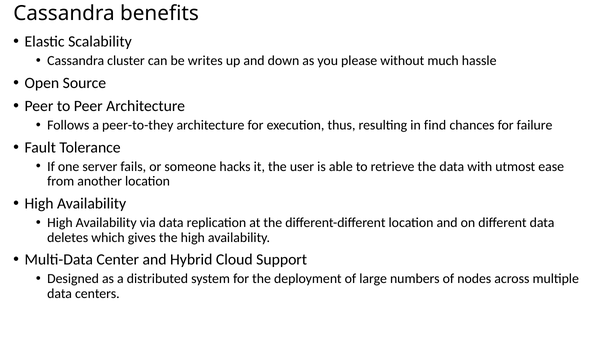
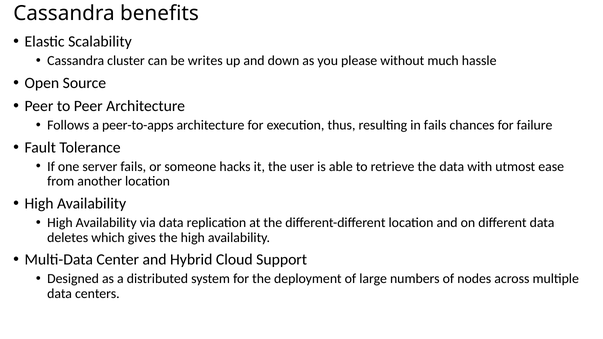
peer-to-they: peer-to-they -> peer-to-apps (138, 125)
in find: find -> fails (435, 125)
